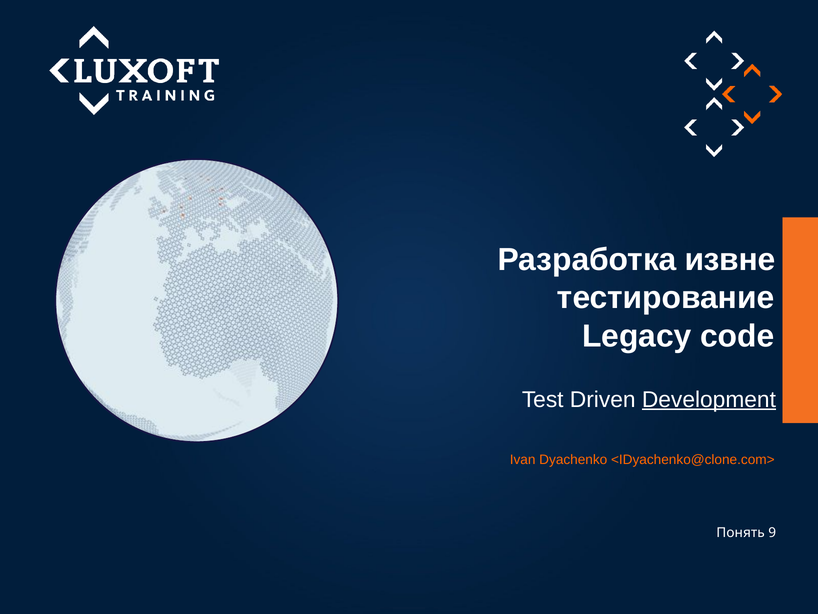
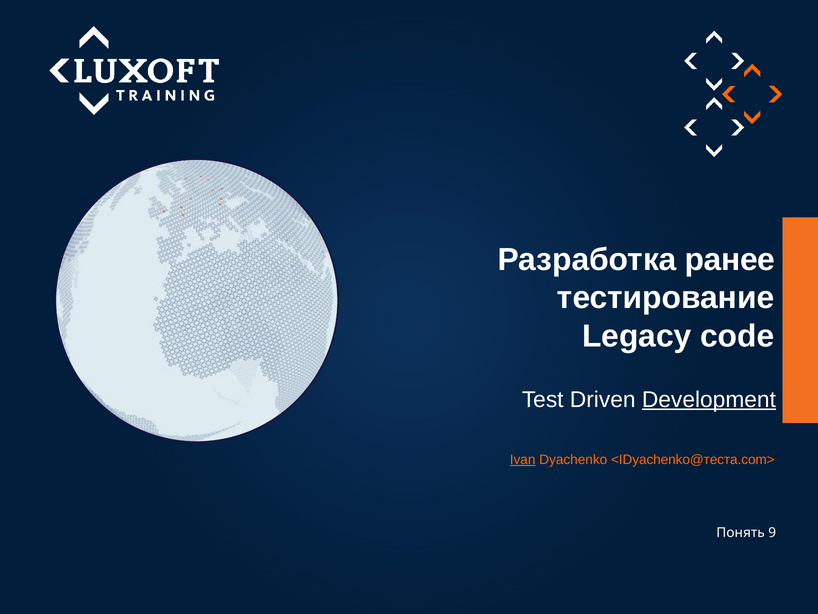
извне: извне -> ранее (730, 260)
Ivan underline: none -> present (523, 459)
<IDyachenko@clone.com>: <IDyachenko@clone.com> -> <IDyachenko@теста.com> (693, 459)
